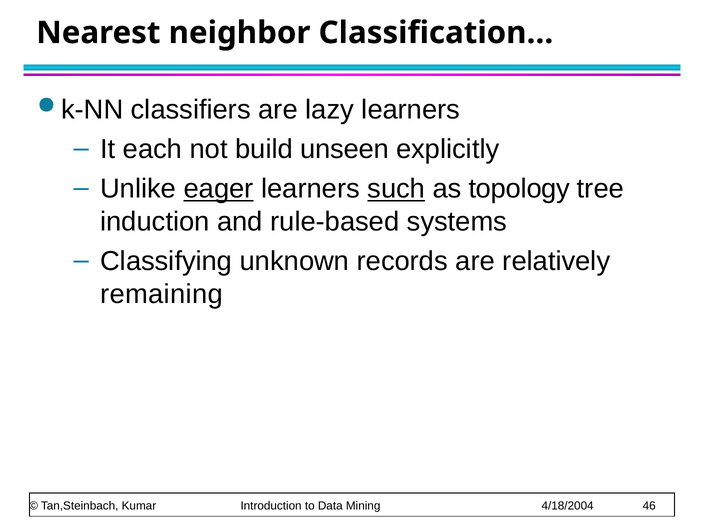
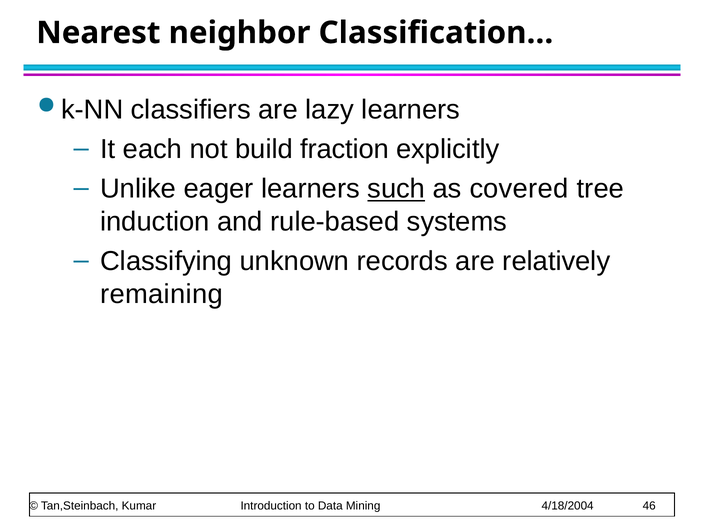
unseen: unseen -> fraction (345, 149)
eager underline: present -> none (219, 189)
topology: topology -> covered (519, 189)
